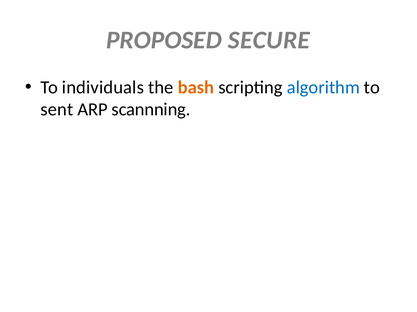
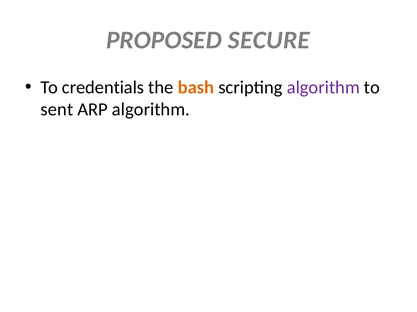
individuals: individuals -> credentials (103, 87)
algorithm colour: blue -> purple (323, 87)
ARP scannning: scannning -> algorithm (151, 110)
